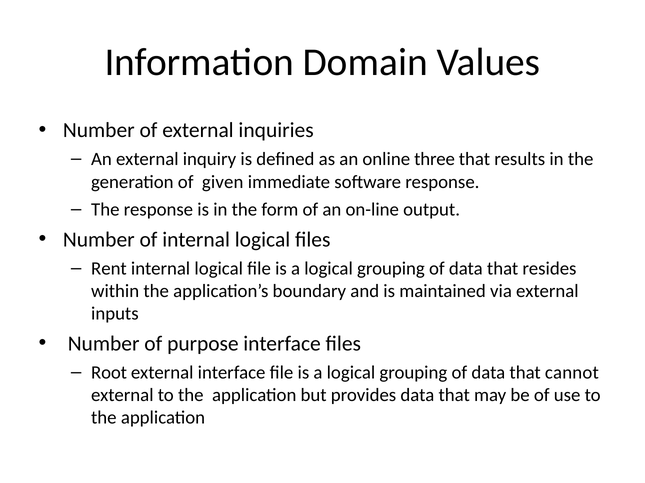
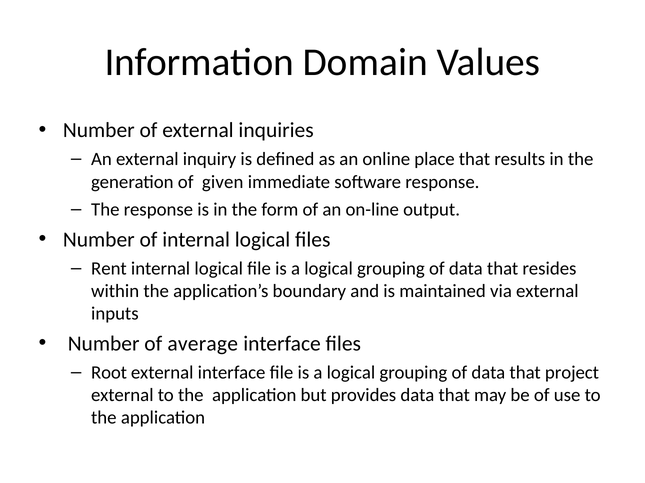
three: three -> place (434, 160)
purpose: purpose -> average (203, 344)
cannot: cannot -> project (572, 373)
